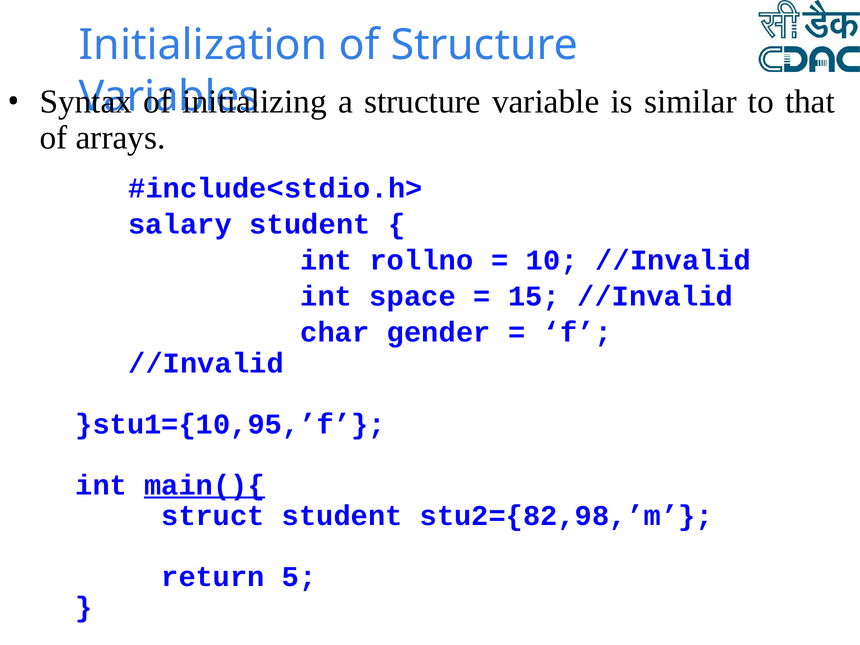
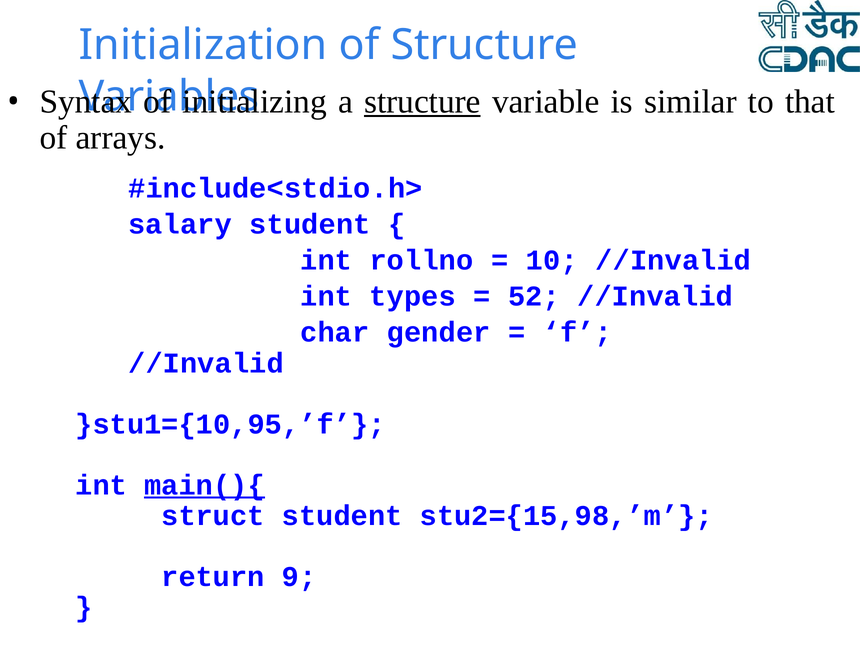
structure underline: none -> present (422, 102)
space: space -> types (413, 296)
15: 15 -> 52 (534, 296)
stu2={82,98,’m: stu2={82,98,’m -> stu2={15,98,’m (566, 516)
5: 5 -> 9 (299, 577)
